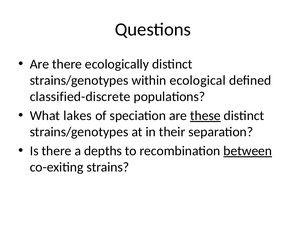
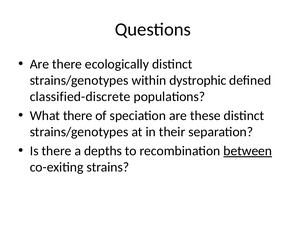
ecological: ecological -> dystrophic (198, 81)
What lakes: lakes -> there (78, 116)
these underline: present -> none (205, 116)
